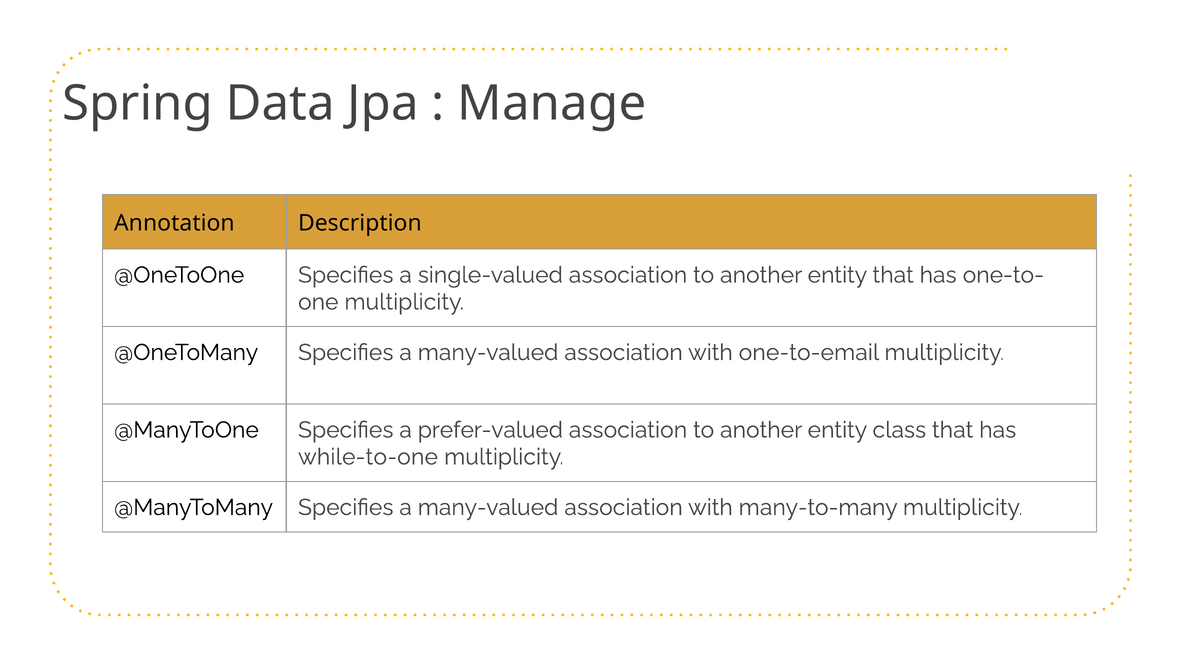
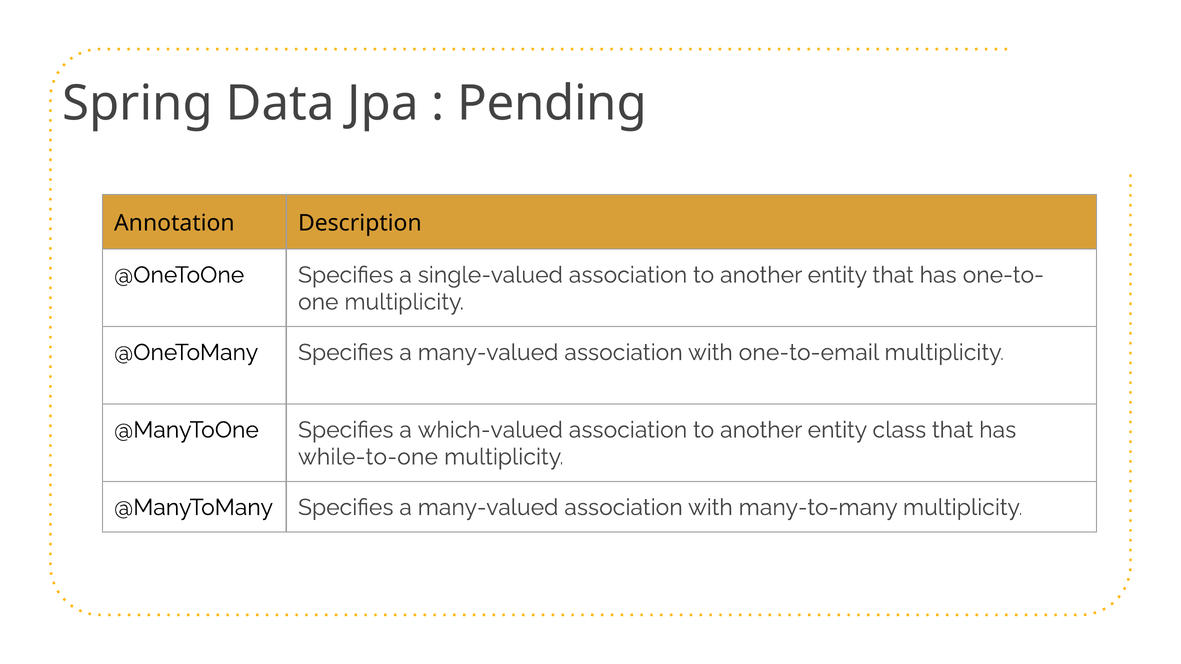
Manage: Manage -> Pending (552, 104)
prefer-valued: prefer-valued -> which-valued (490, 430)
